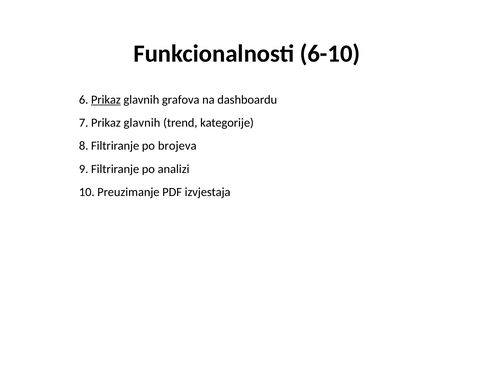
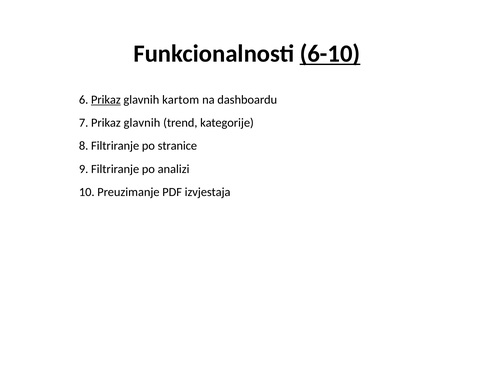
6-10 underline: none -> present (330, 54)
grafova: grafova -> kartom (181, 100)
brojeva: brojeva -> stranice (177, 146)
